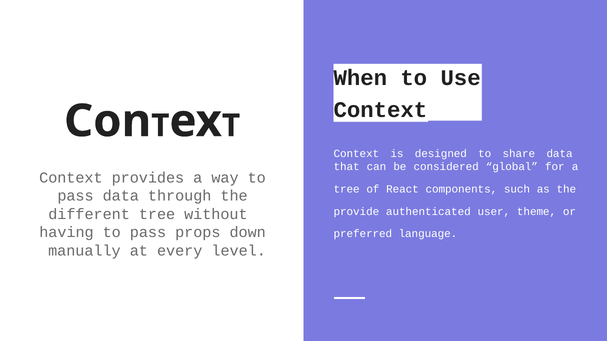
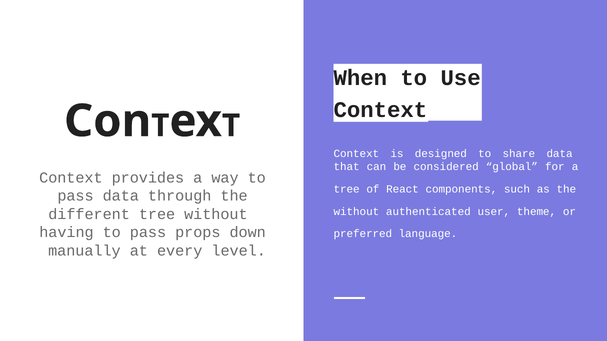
provide: provide -> without (356, 212)
